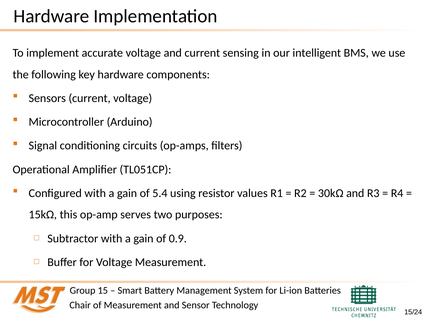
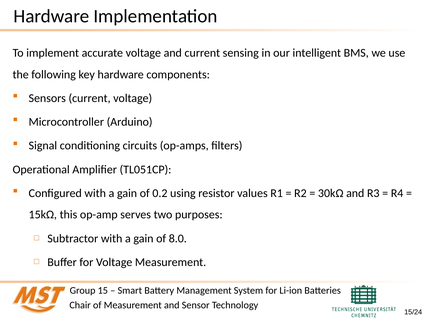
5.4: 5.4 -> 0.2 (160, 193)
0.9: 0.9 -> 8.0 (178, 238)
